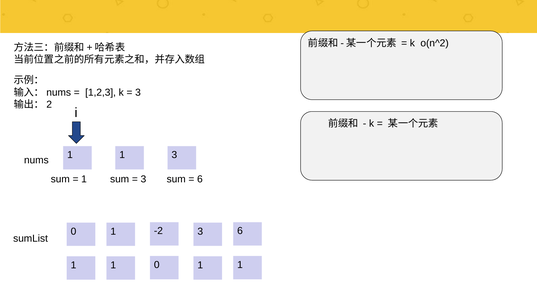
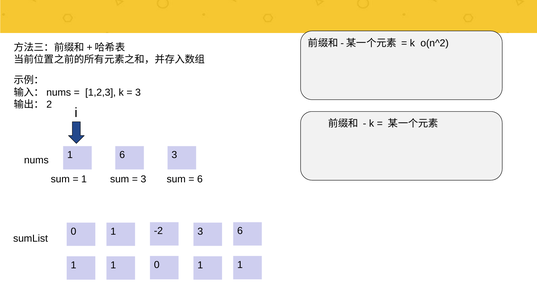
1: 1 -> 6 (122, 155)
